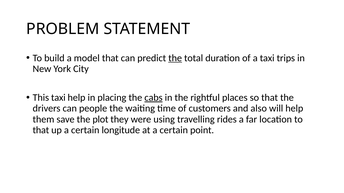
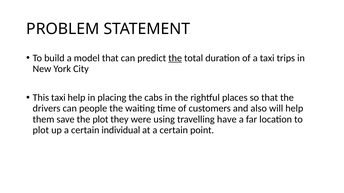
cabs underline: present -> none (153, 98)
rides: rides -> have (227, 120)
that: that -> plot (41, 130)
longitude: longitude -> individual (121, 130)
